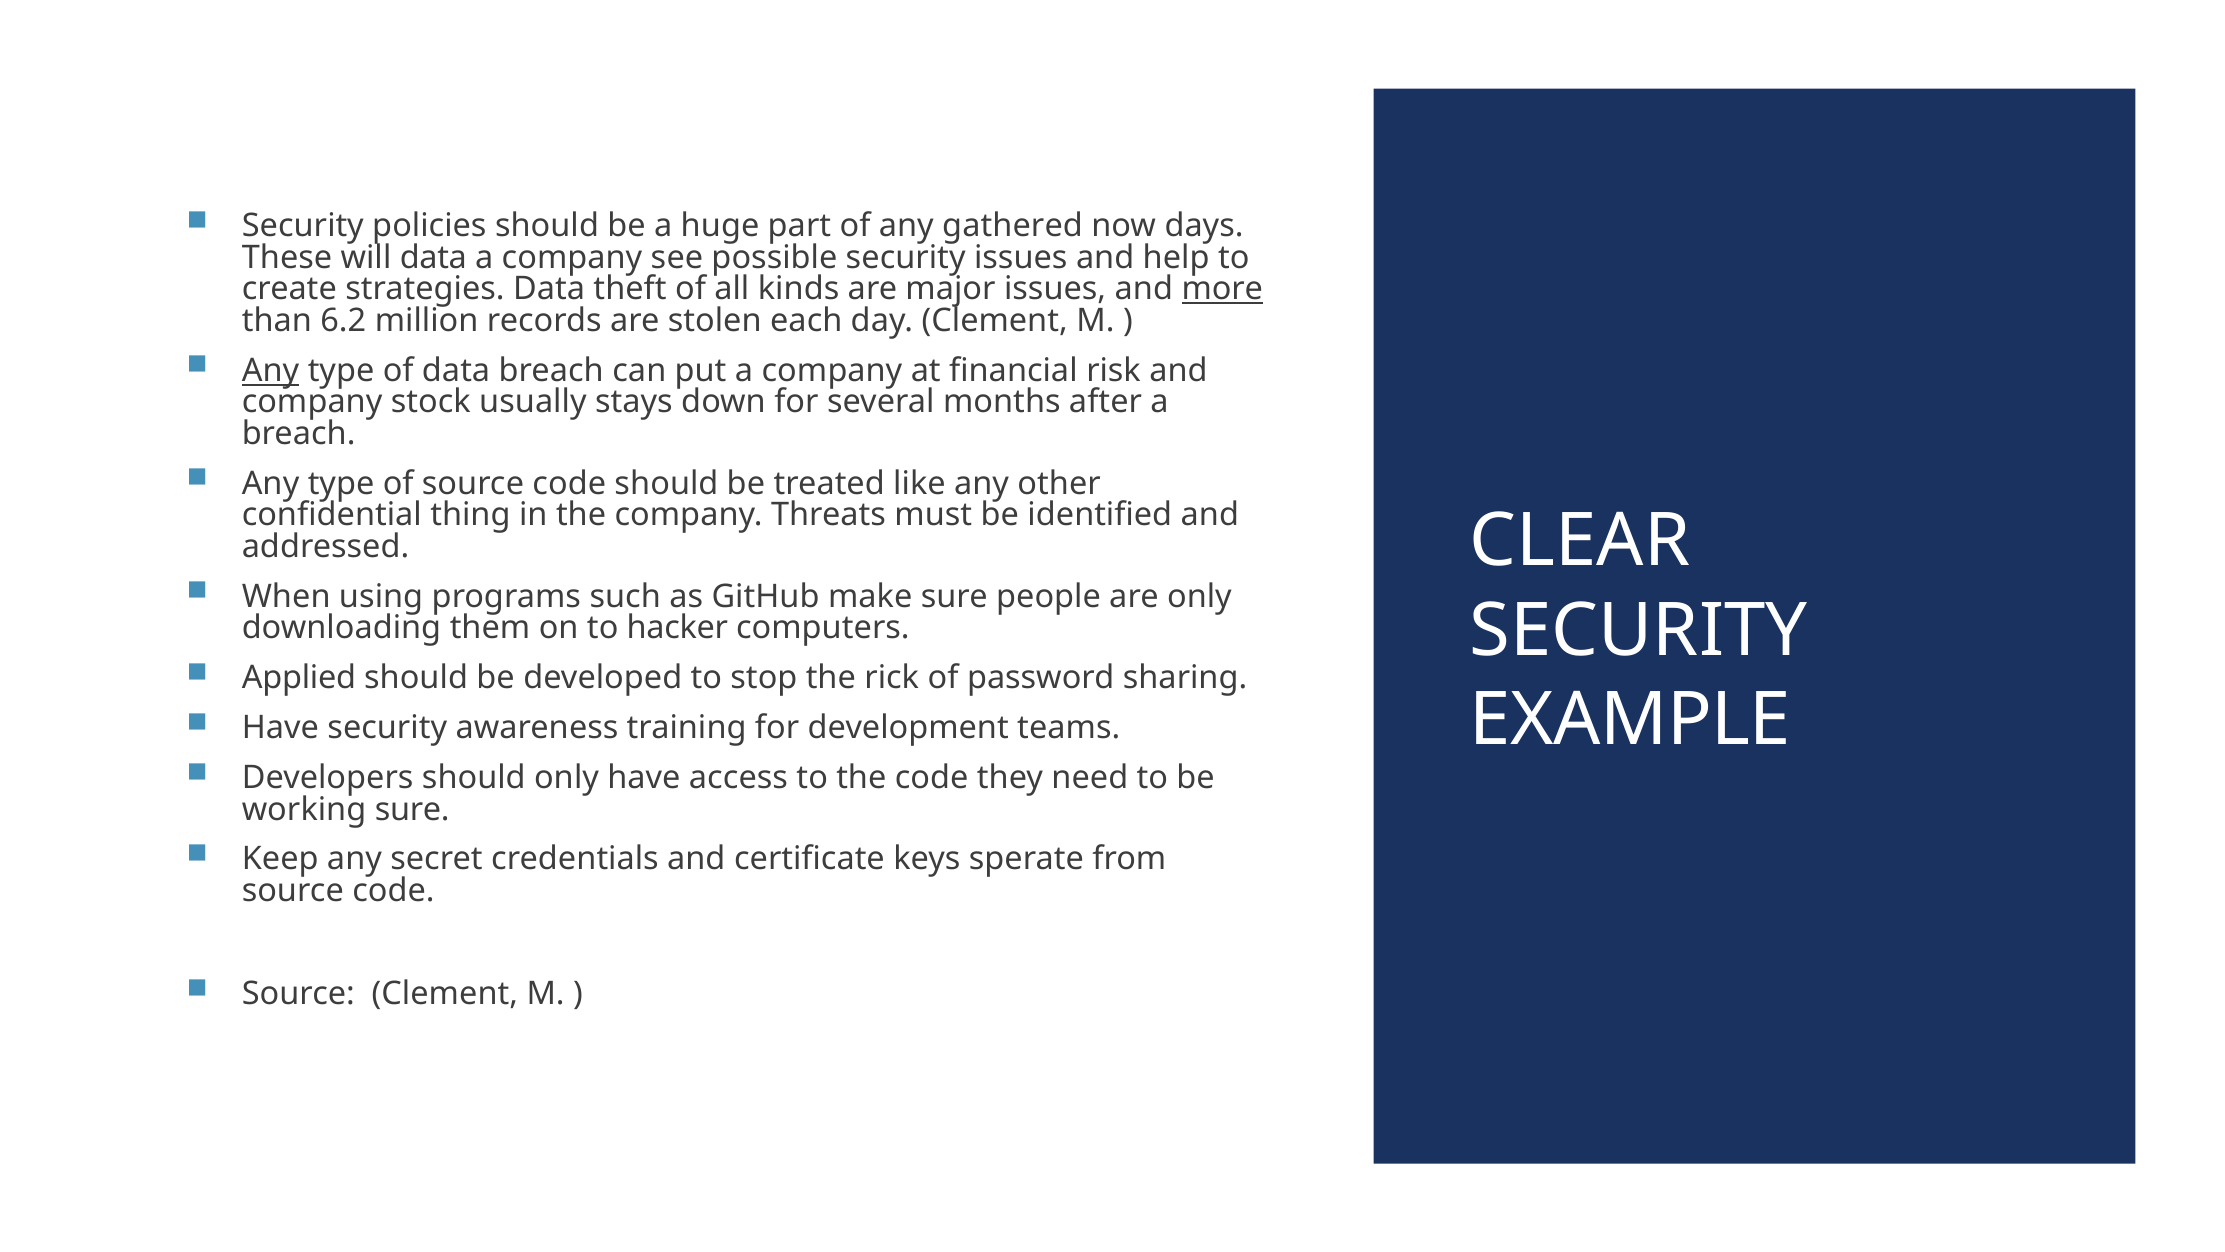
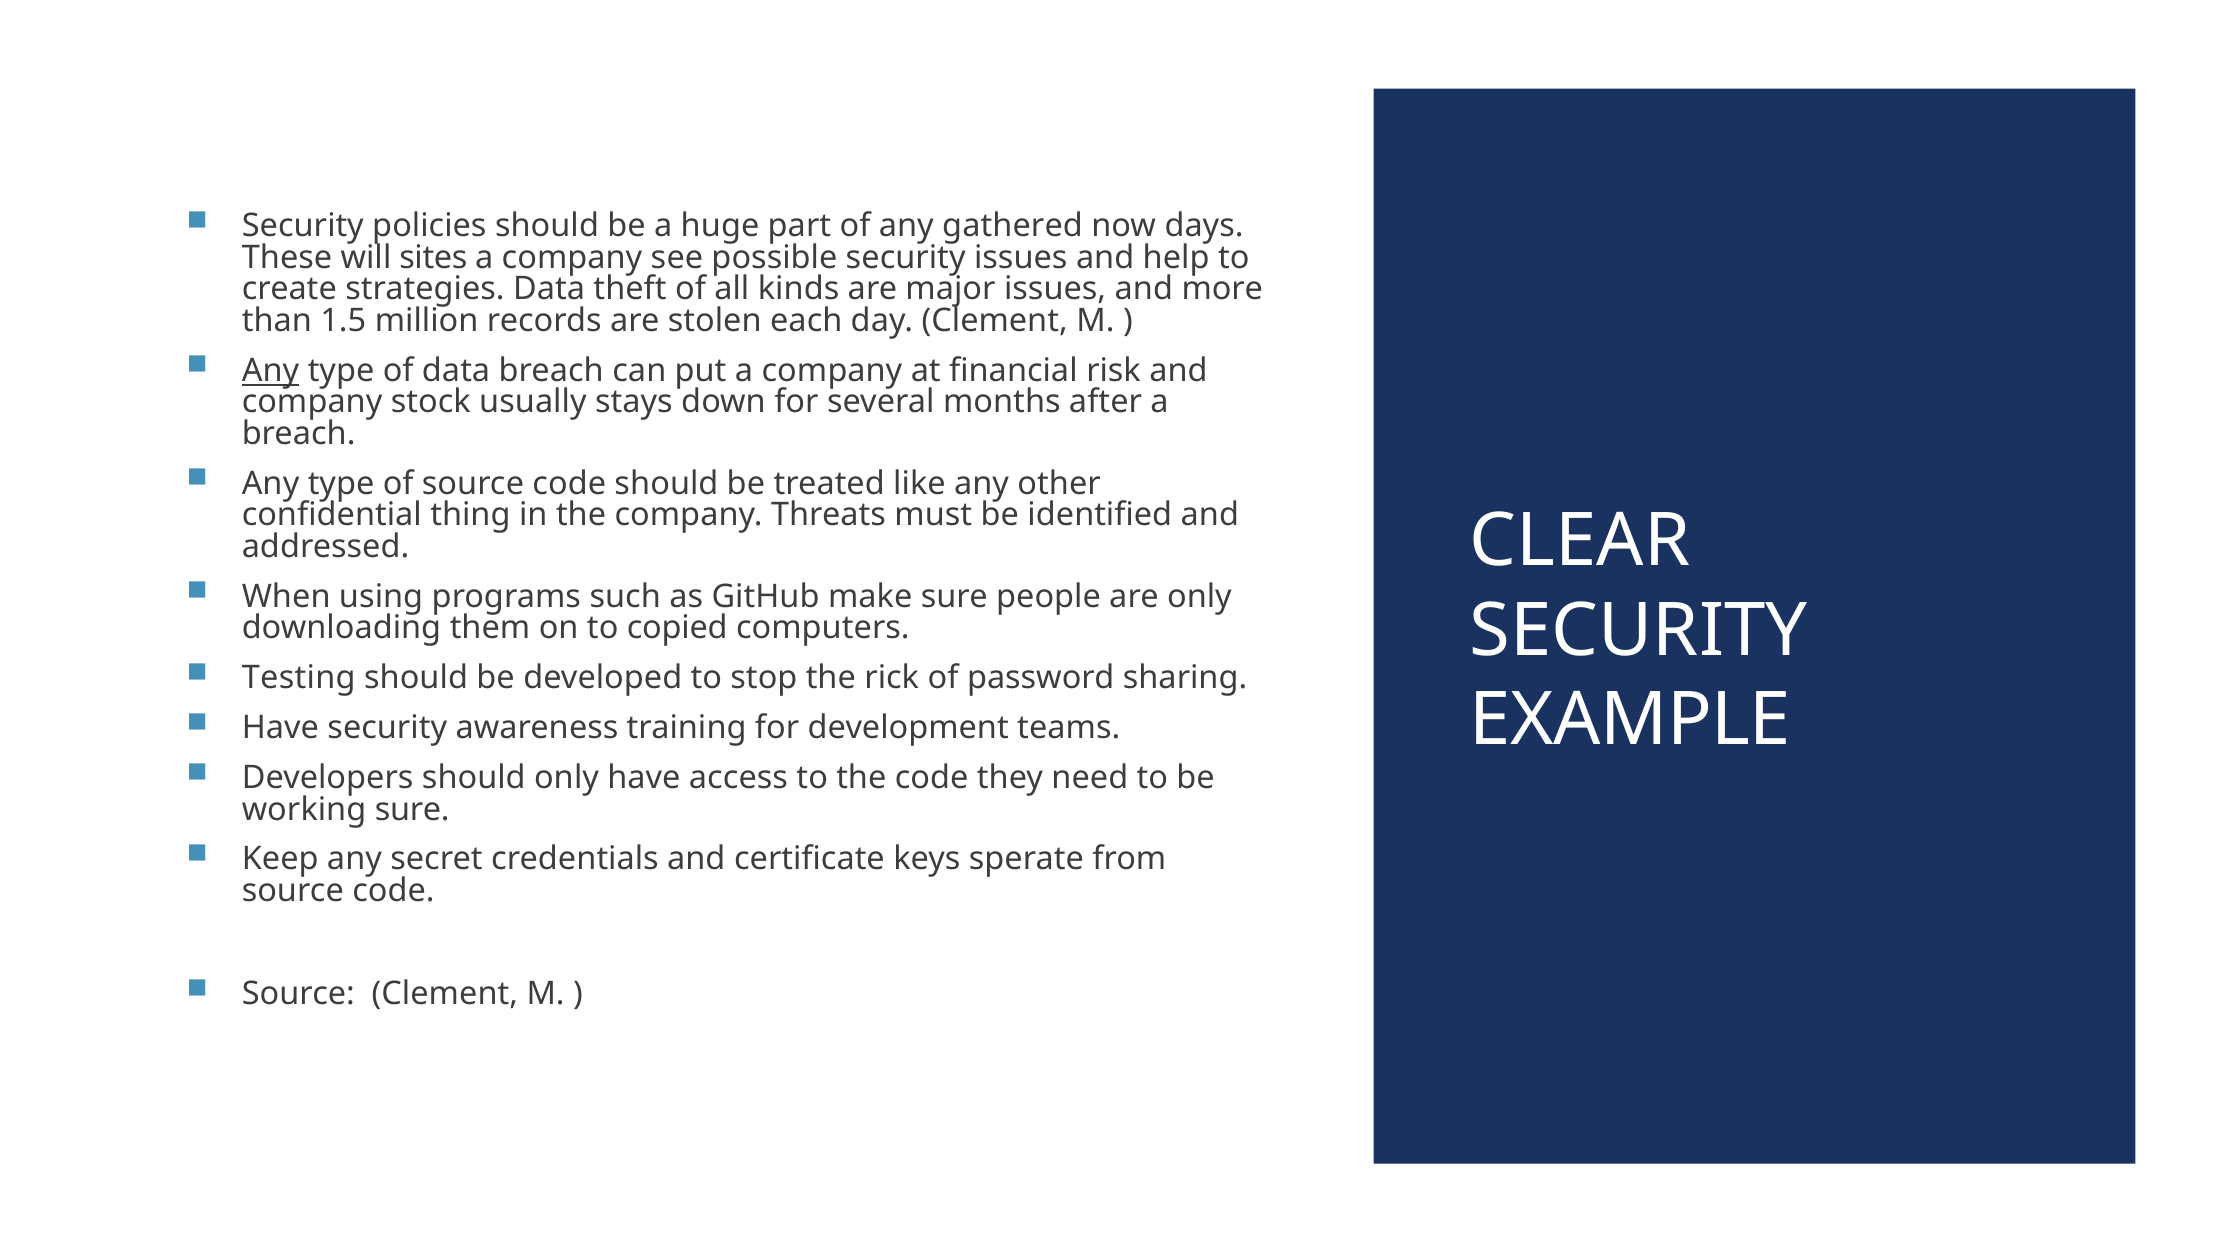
will data: data -> sites (433, 258)
more underline: present -> none (1222, 289)
6.2: 6.2 -> 1.5 (343, 321)
hacker: hacker -> copied (677, 628)
Applied: Applied -> Testing (299, 678)
